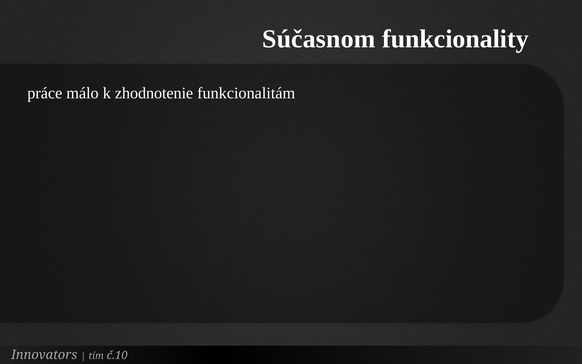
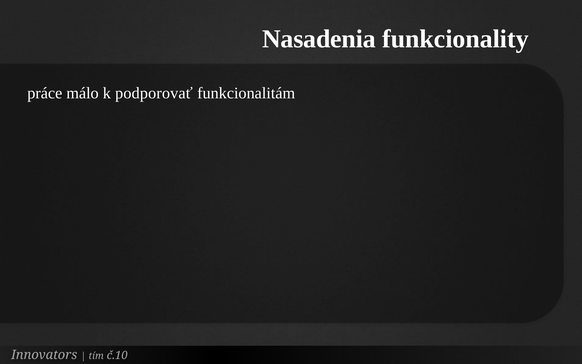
Súčasnom: Súčasnom -> Nasadenia (319, 39)
zhodnotenie: zhodnotenie -> podporovať (154, 93)
